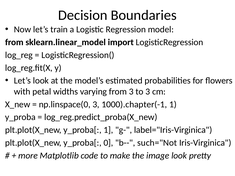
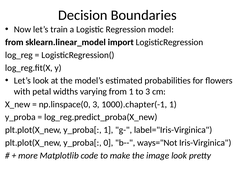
from 3: 3 -> 1 (131, 92)
such="Not: such="Not -> ways="Not (157, 143)
